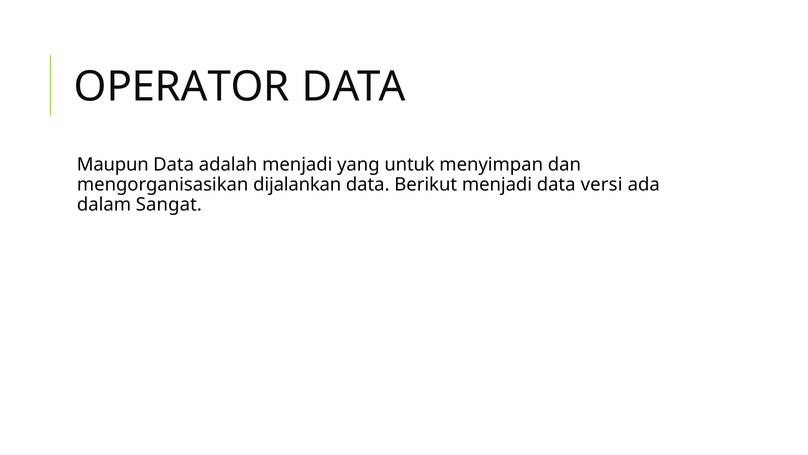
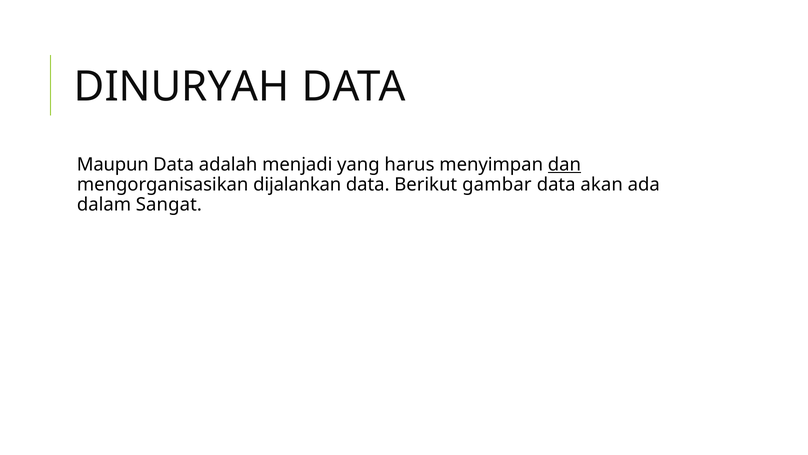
OPERATOR: OPERATOR -> DINURYAH (182, 87)
untuk: untuk -> harus (409, 164)
dan underline: none -> present (564, 164)
Berikut menjadi: menjadi -> gambar (497, 184)
versi: versi -> akan (602, 184)
